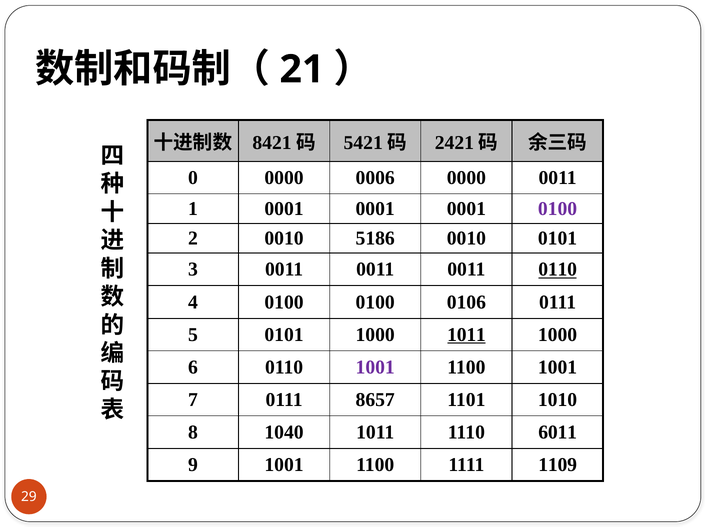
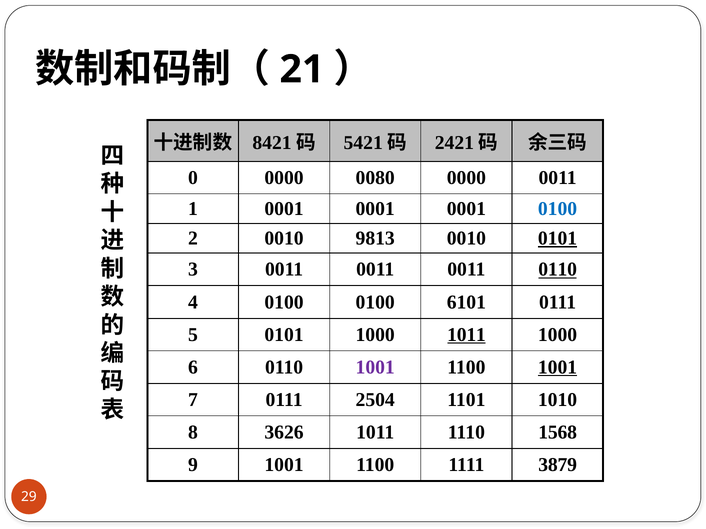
0006: 0006 -> 0080 (375, 178)
0100 colour: purple -> blue (558, 209)
5186: 5186 -> 9813 (375, 239)
0101 underline: none -> present (558, 239)
0106: 0106 -> 6101 (466, 302)
1001 underline: none -> present (558, 368)
8657: 8657 -> 2504 (375, 400)
1040: 1040 -> 3626 (284, 433)
6011: 6011 -> 1568 (558, 433)
1109: 1109 -> 3879 (558, 465)
